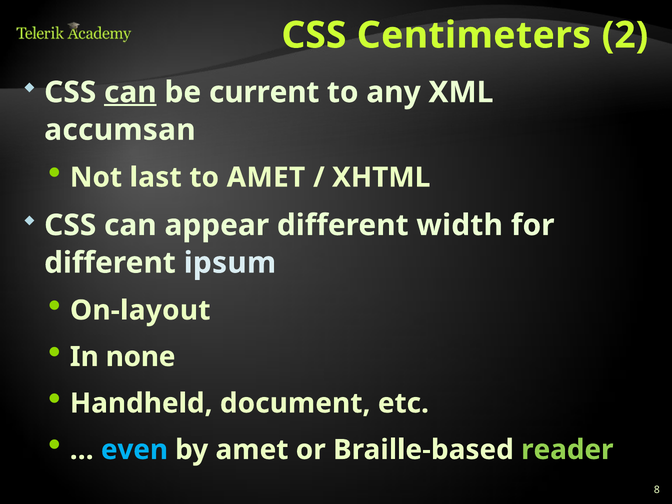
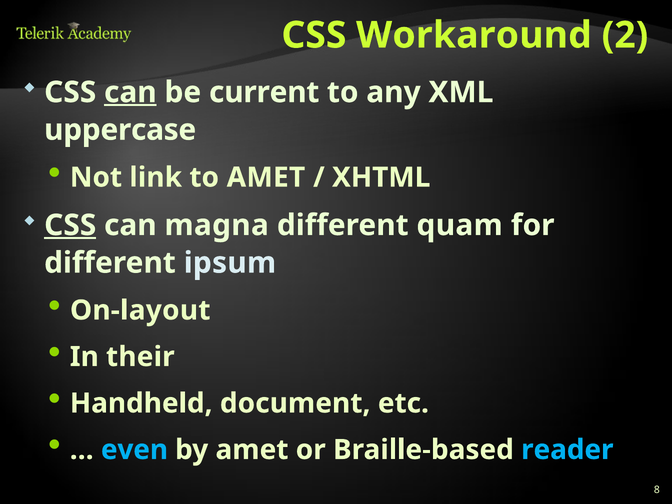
Centimeters: Centimeters -> Workaround (474, 35)
accumsan: accumsan -> uppercase (120, 130)
last: last -> link (156, 177)
CSS underline: none -> present (70, 225)
appear: appear -> magna (217, 225)
width: width -> quam (460, 225)
none: none -> their (140, 357)
reader colour: light green -> light blue (567, 450)
